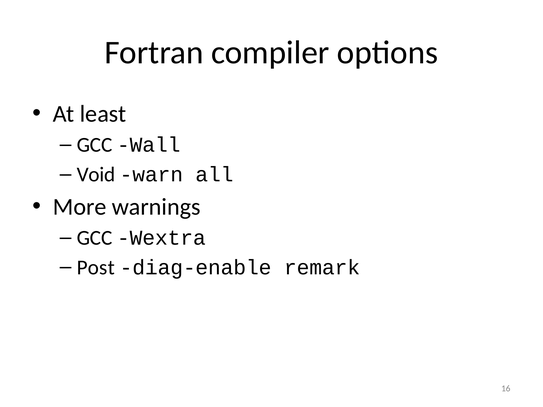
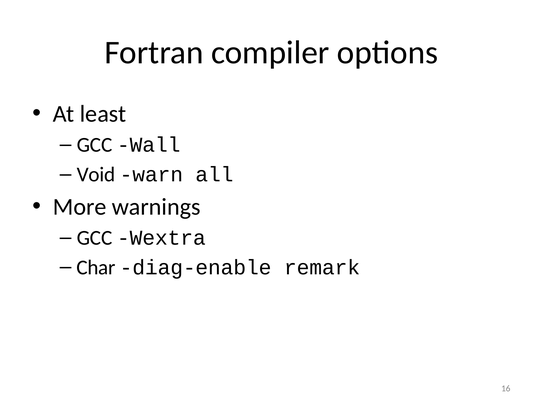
Post: Post -> Char (96, 268)
